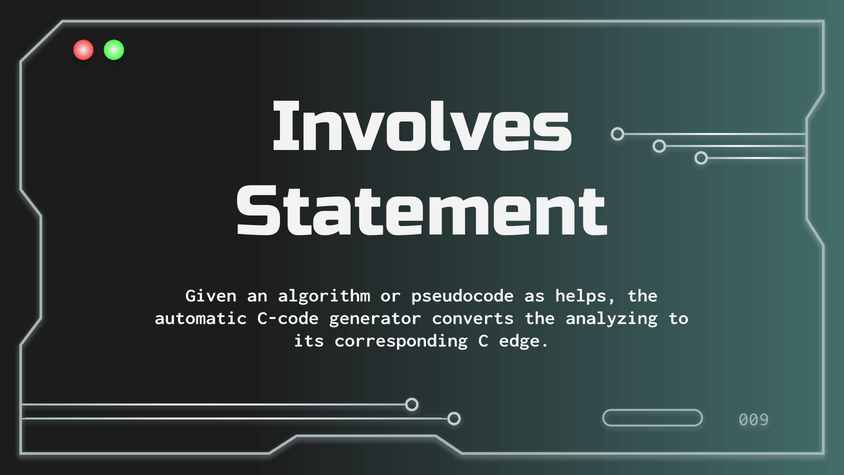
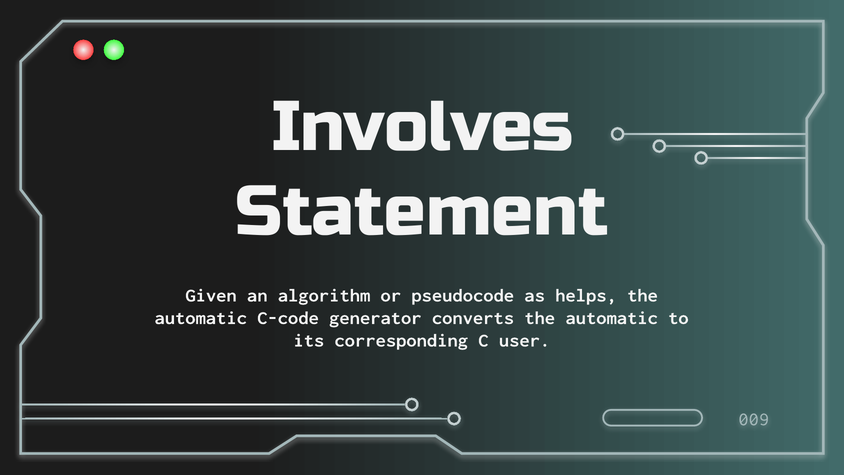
analyzing: analyzing -> automatic (612, 318)
edge: edge -> user (525, 340)
